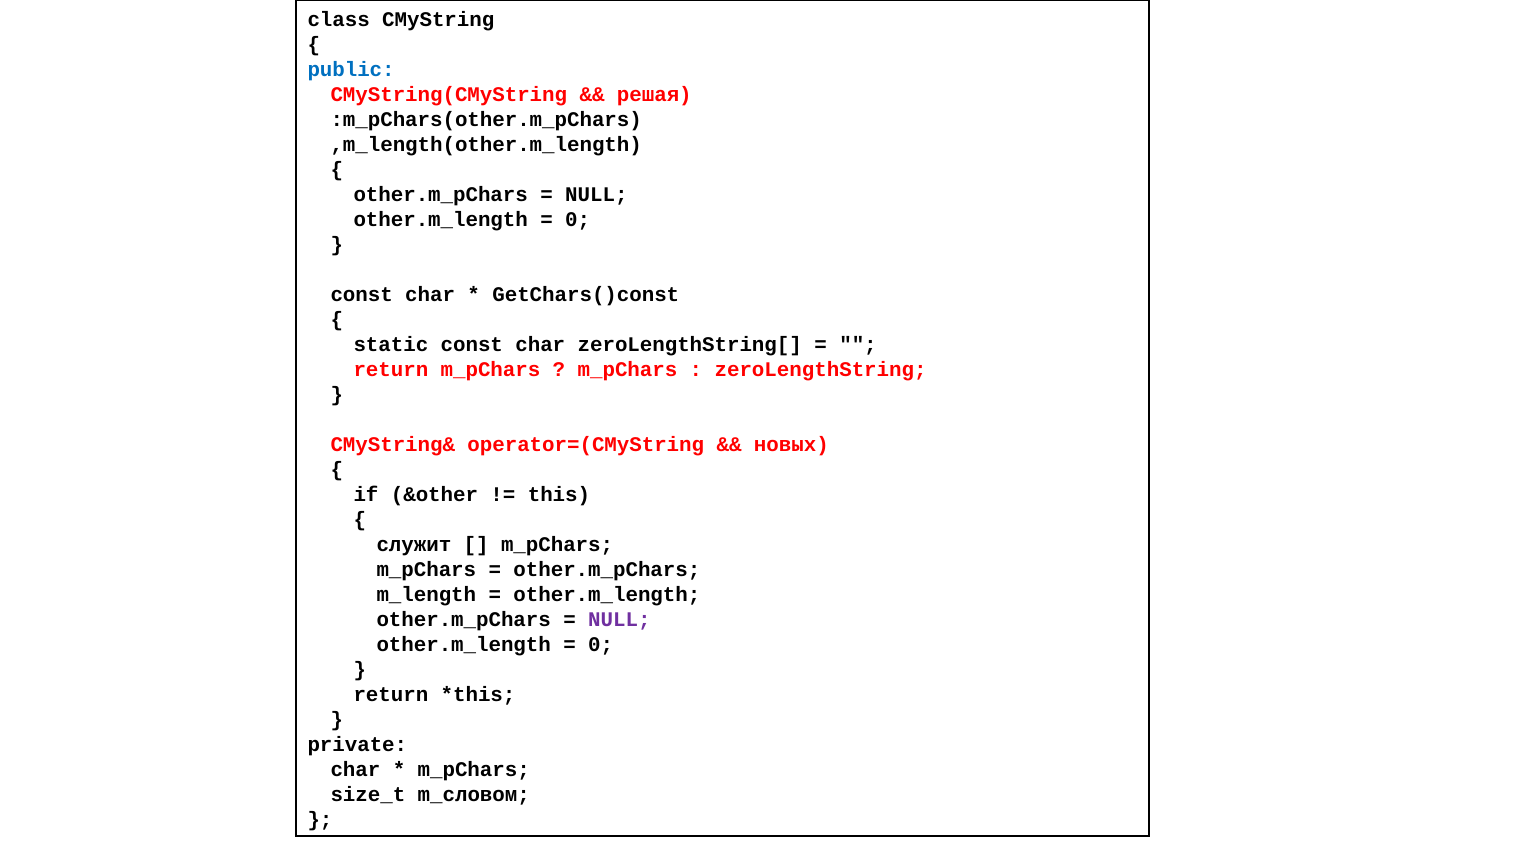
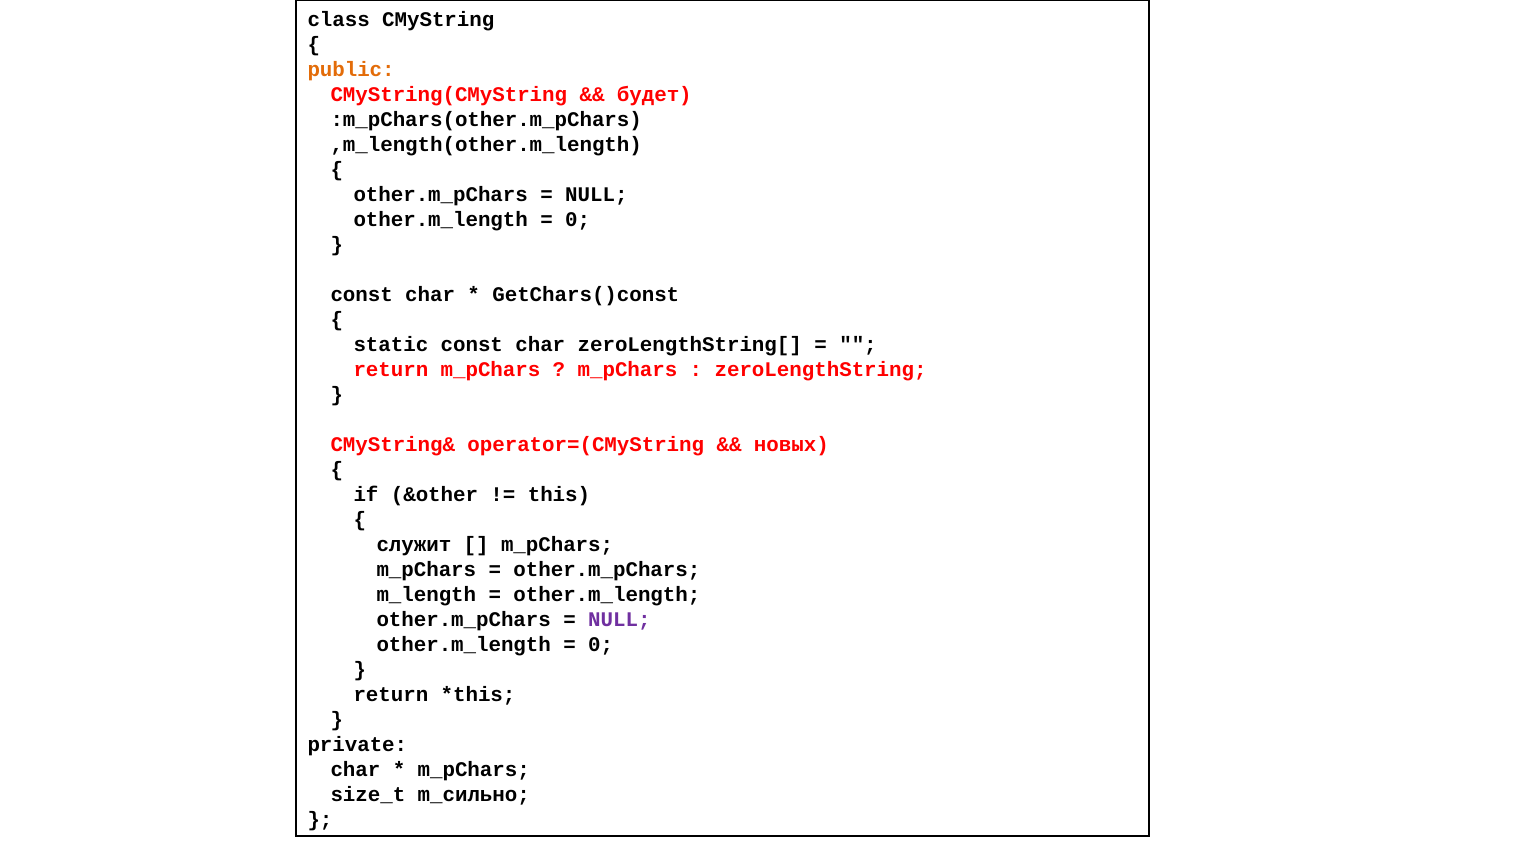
public colour: blue -> orange (351, 70)
решая: решая -> будет (654, 95)
m_словом: m_словом -> m_сильно (474, 794)
